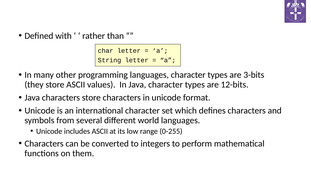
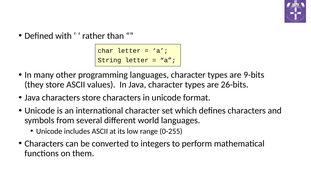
3-bits: 3-bits -> 9-bits (254, 75)
12-bits: 12-bits -> 26-bits (235, 85)
